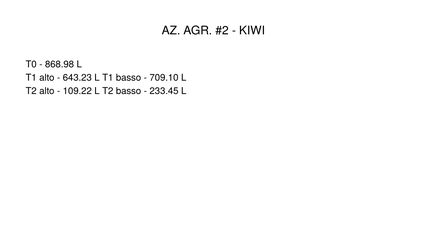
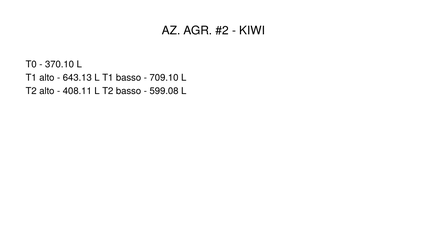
868.98: 868.98 -> 370.10 (60, 65)
643.23: 643.23 -> 643.13 (77, 78)
109.22: 109.22 -> 408.11 (77, 91)
233.45: 233.45 -> 599.08 (164, 91)
